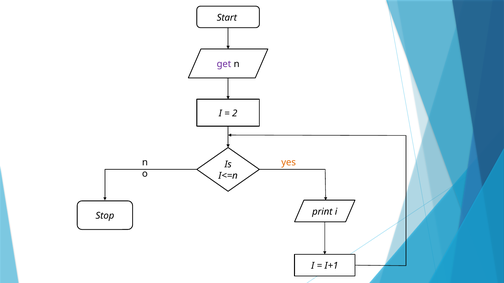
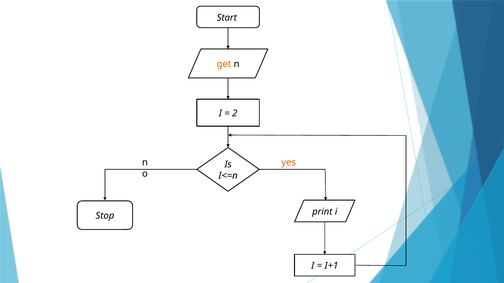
get colour: purple -> orange (224, 64)
